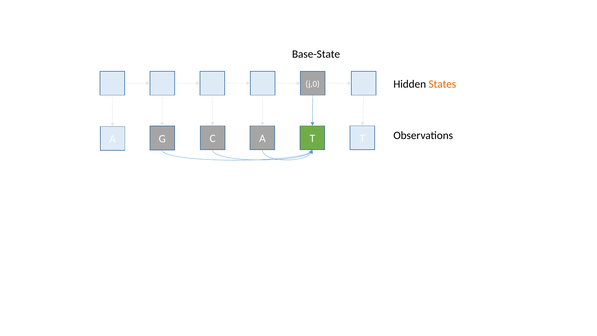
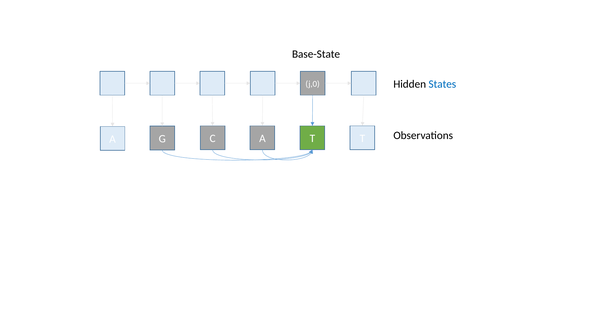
States colour: orange -> blue (442, 84)
